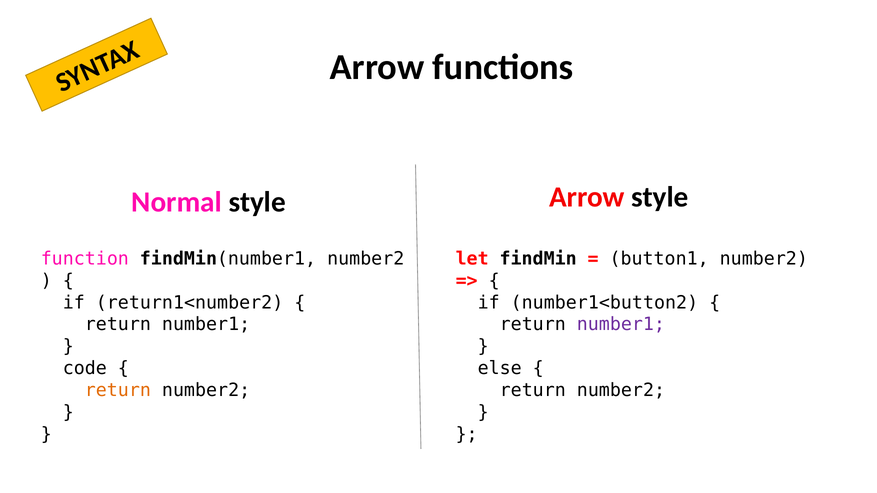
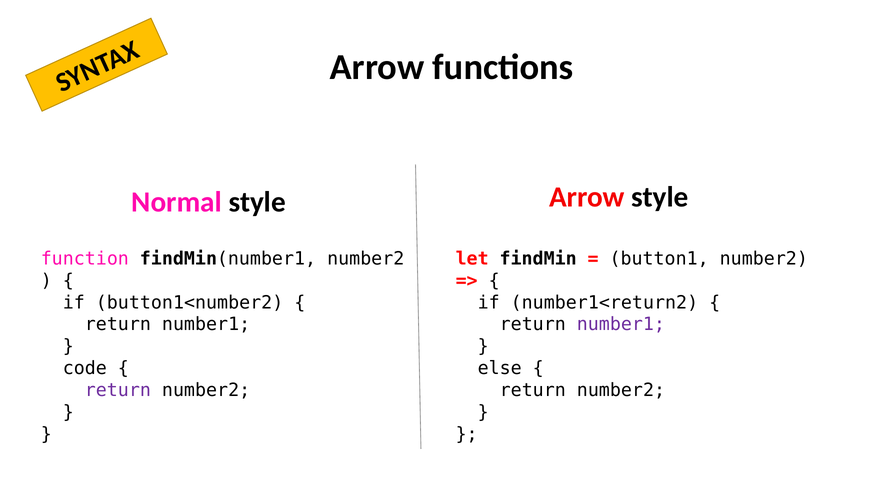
return1<number2: return1<number2 -> button1<number2 (190, 303)
number1<button2: number1<button2 -> number1<return2 (604, 303)
return colour: orange -> purple (118, 390)
